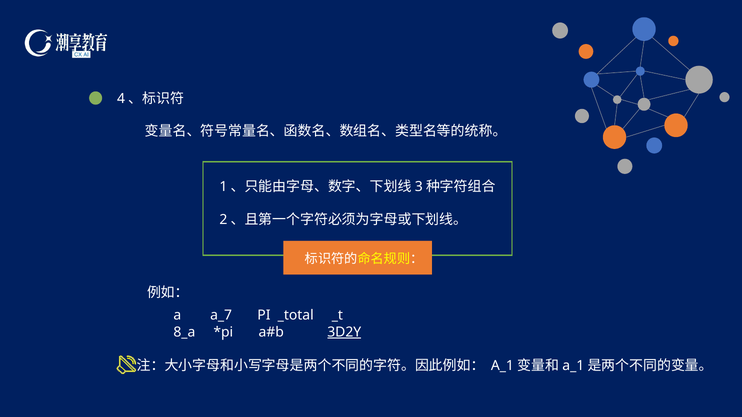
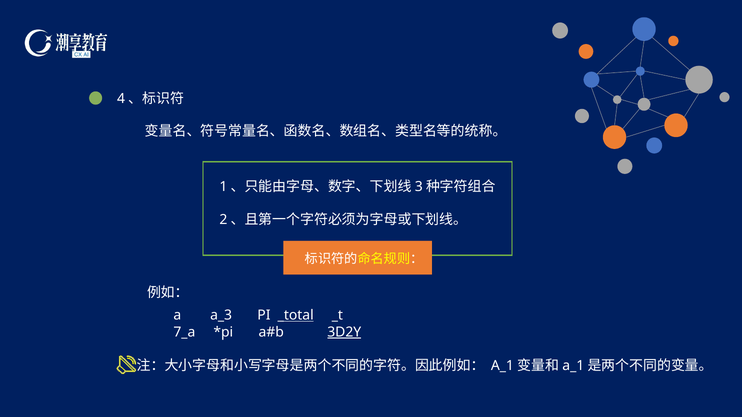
a_7: a_7 -> a_3 (221, 316)
_total underline: none -> present (296, 316)
8_a: 8_a -> 7_a (184, 332)
